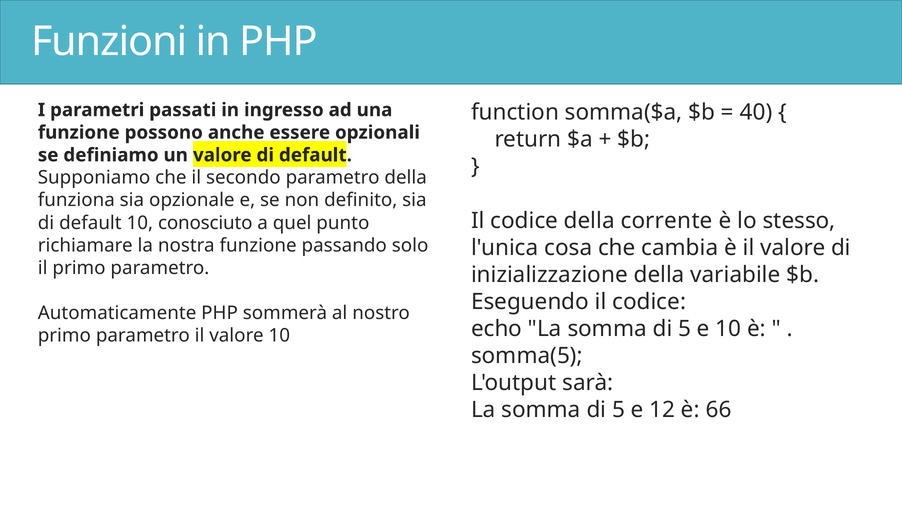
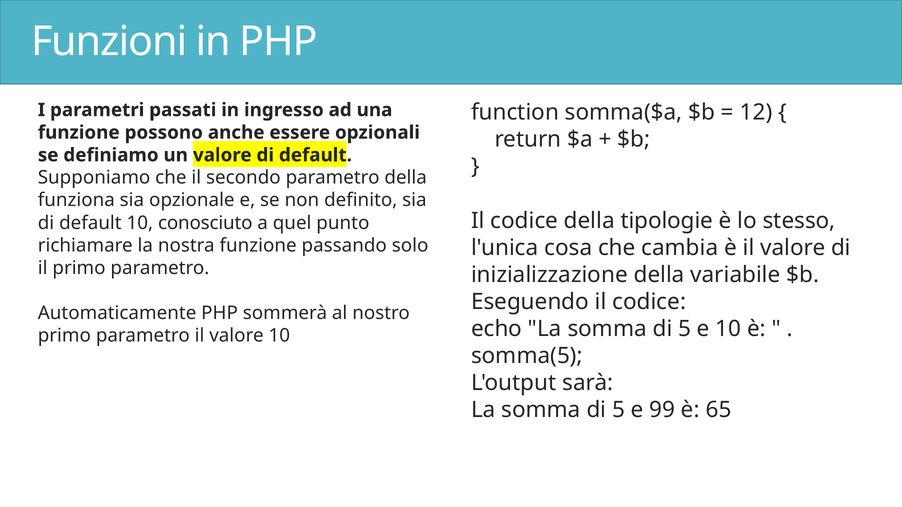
40: 40 -> 12 (756, 113)
corrente: corrente -> tipologie (667, 221)
12: 12 -> 99 (662, 410)
66: 66 -> 65 (719, 410)
